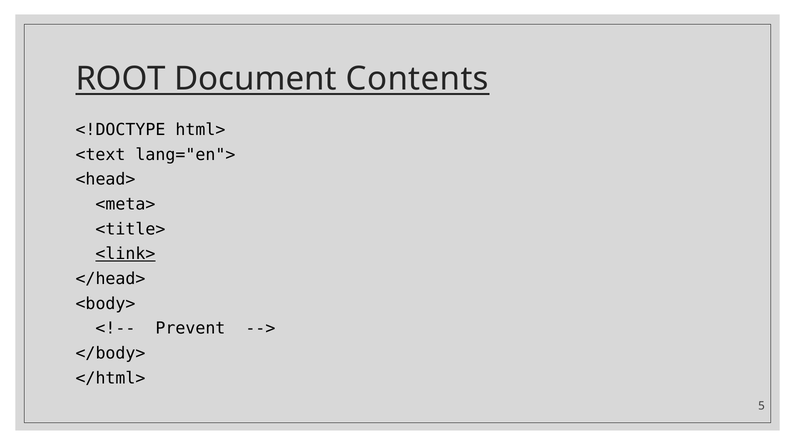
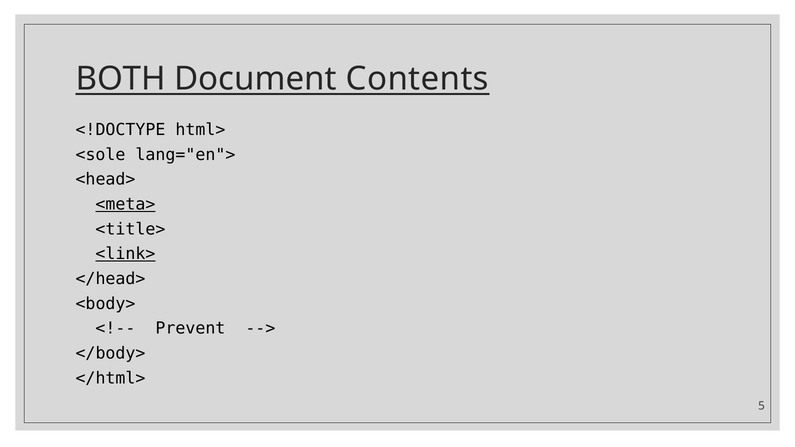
ROOT: ROOT -> BOTH (121, 79)
<text: <text -> <sole (100, 155)
<meta> underline: none -> present (125, 204)
